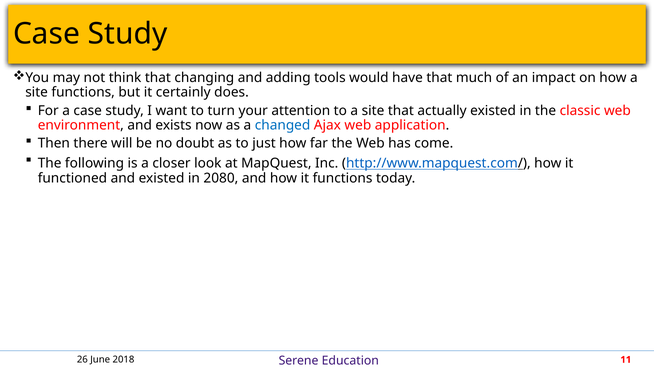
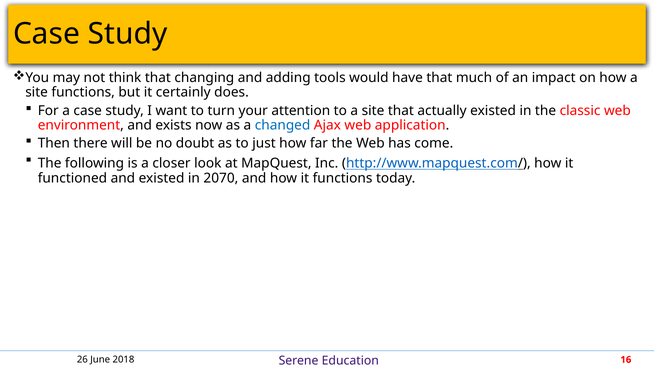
2080: 2080 -> 2070 (221, 178)
11: 11 -> 16 (626, 360)
